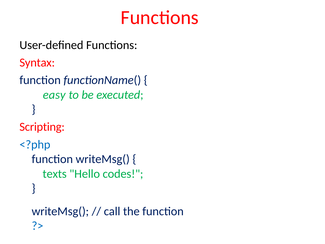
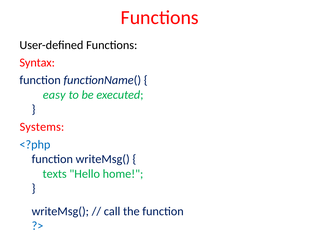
Scripting: Scripting -> Systems (42, 127)
codes: codes -> home (123, 174)
